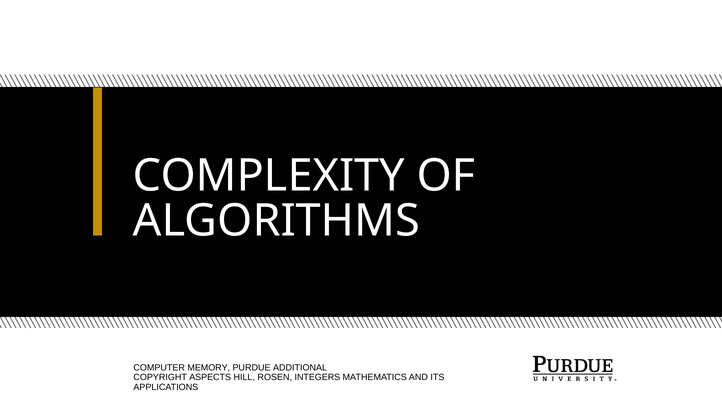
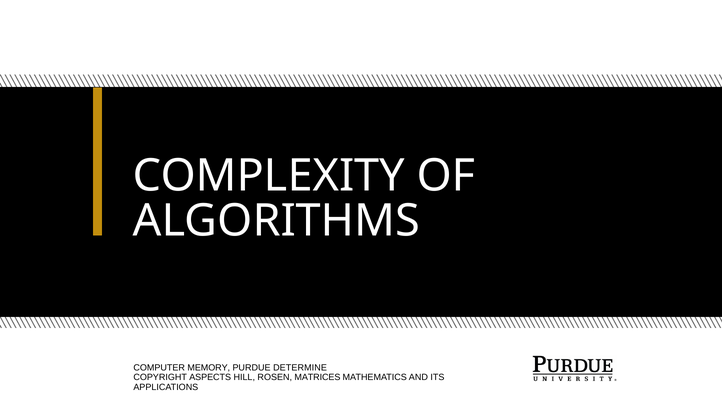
ADDITIONAL: ADDITIONAL -> DETERMINE (300, 368)
INTEGERS: INTEGERS -> MATRICES (317, 377)
